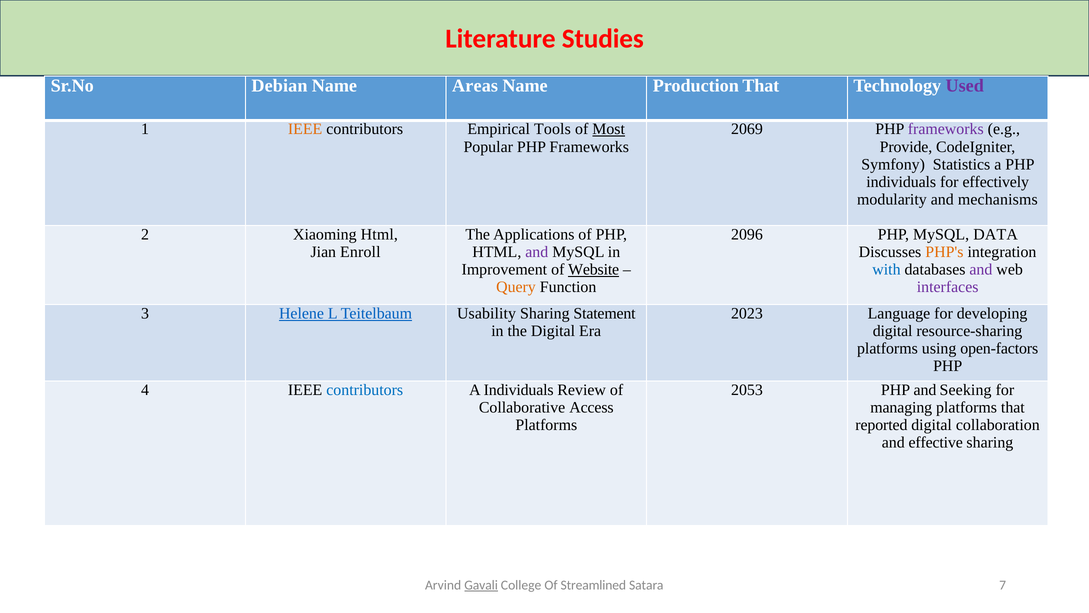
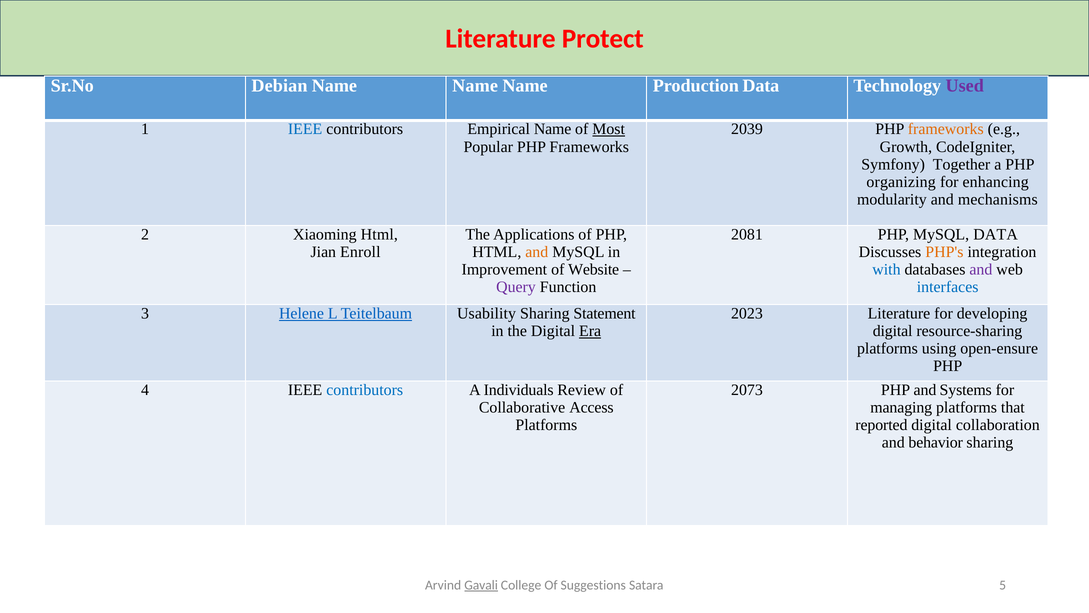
Studies: Studies -> Protect (603, 39)
Areas: Areas -> Name (475, 86)
Production That: That -> Data (761, 86)
IEEE colour: orange -> blue (305, 129)
Empirical Tools: Tools -> Name (553, 129)
2069: 2069 -> 2039 (747, 129)
frameworks colour: purple -> orange (946, 129)
Provide: Provide -> Growth (906, 147)
Statistics: Statistics -> Together (962, 164)
individuals: individuals -> organizing (901, 182)
effectively: effectively -> enhancing (996, 182)
2096: 2096 -> 2081 (747, 234)
and colour: purple -> orange (537, 252)
Website underline: present -> none (594, 269)
Query colour: orange -> purple (516, 287)
interfaces colour: purple -> blue (948, 287)
2023 Language: Language -> Literature (899, 313)
Era underline: none -> present (590, 331)
open-factors: open-factors -> open-ensure (999, 348)
2053: 2053 -> 2073 (747, 389)
Seeking: Seeking -> Systems (966, 389)
effective: effective -> behavior (936, 442)
Streamlined: Streamlined -> Suggestions (593, 585)
7: 7 -> 5 (1003, 585)
